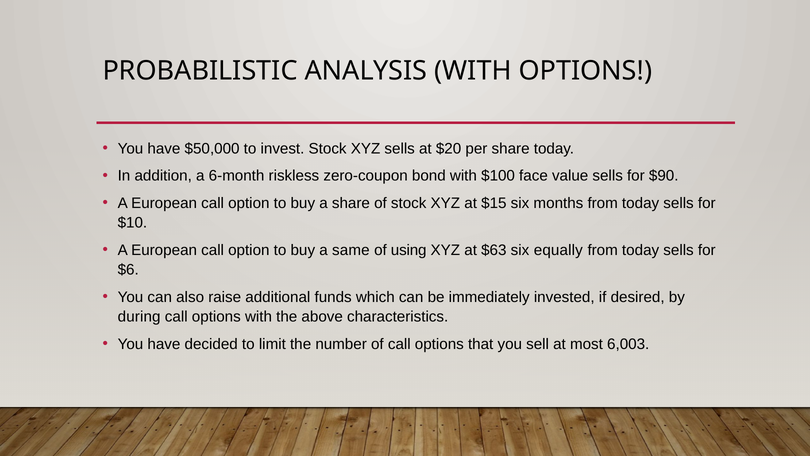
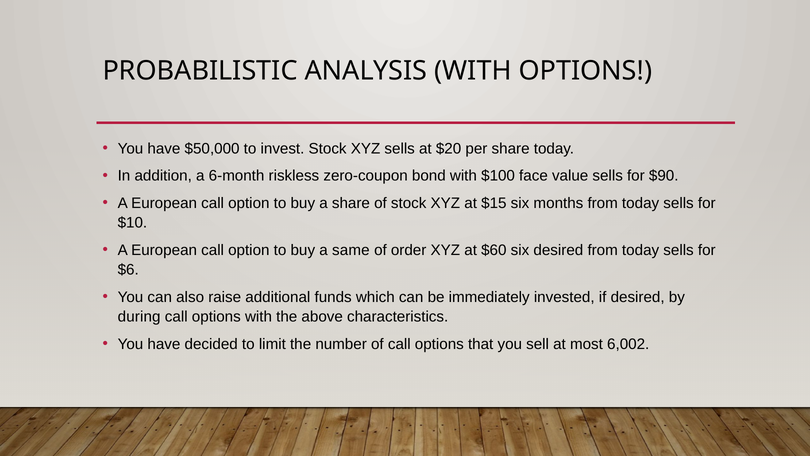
using: using -> order (409, 250)
$63: $63 -> $60 (494, 250)
six equally: equally -> desired (558, 250)
6,003: 6,003 -> 6,002 (628, 344)
